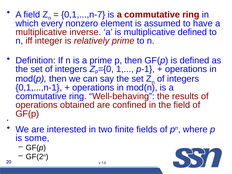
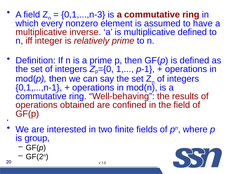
0,1,...,n-7: 0,1,...,n-7 -> 0,1,...,n-3 (83, 15)
some: some -> group (37, 138)
